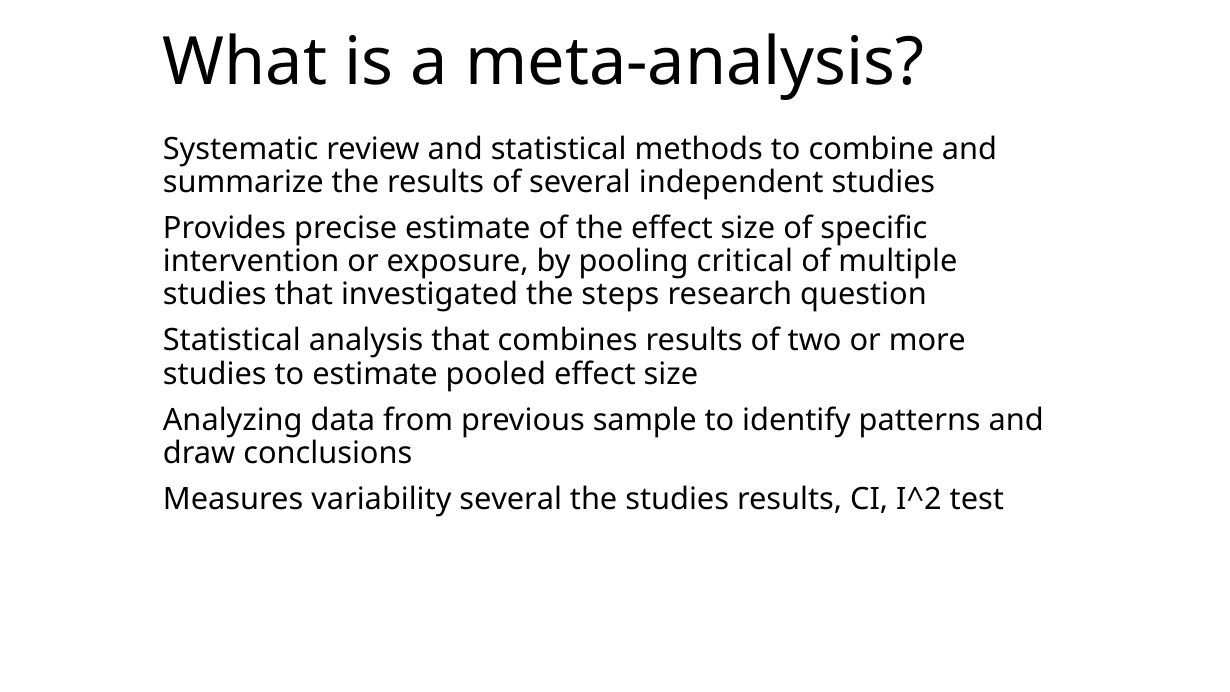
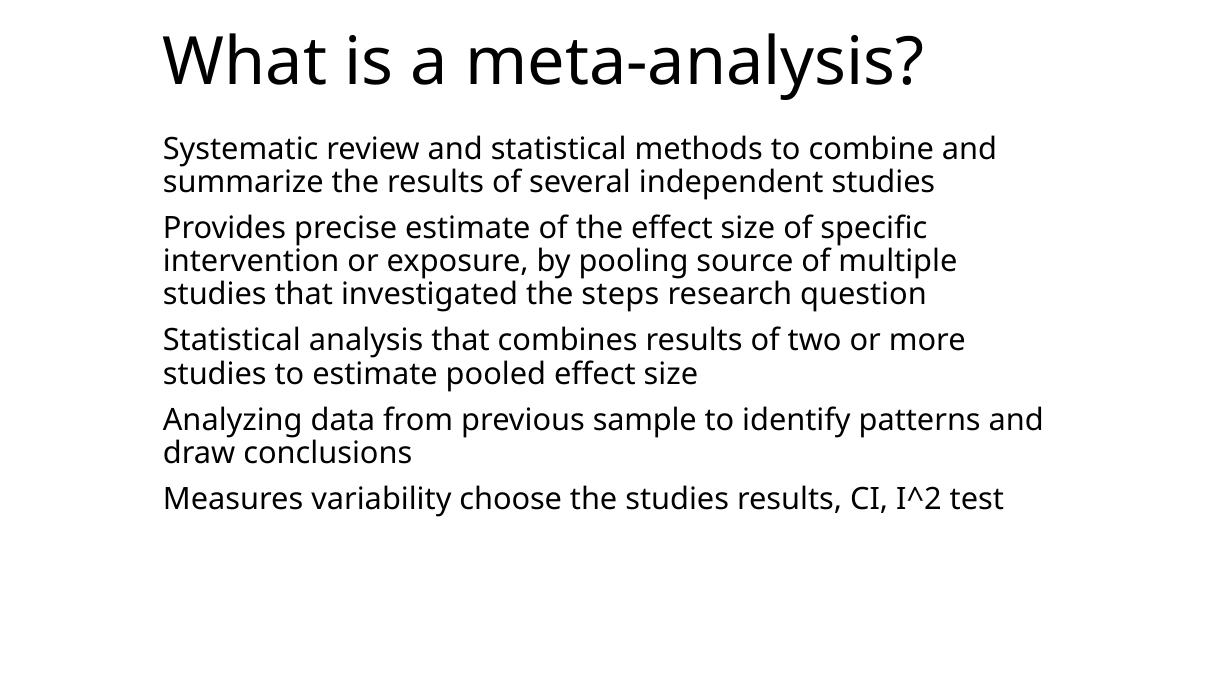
critical: critical -> source (745, 261)
variability several: several -> choose (511, 499)
